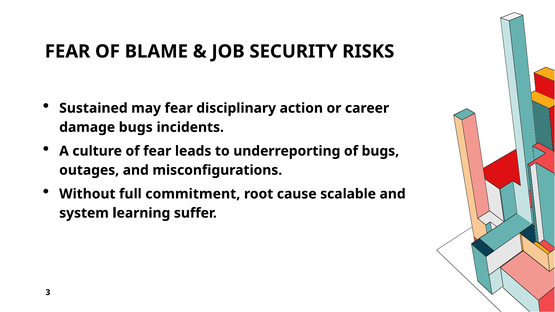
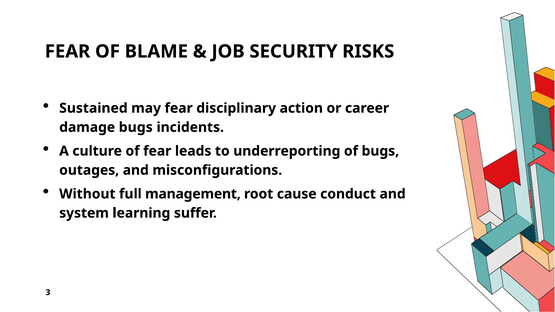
commitment: commitment -> management (193, 194)
scalable: scalable -> conduct (348, 194)
